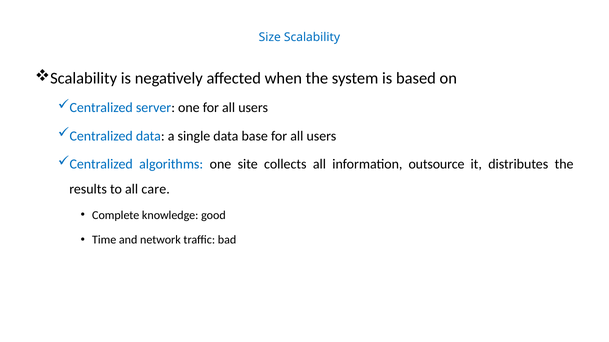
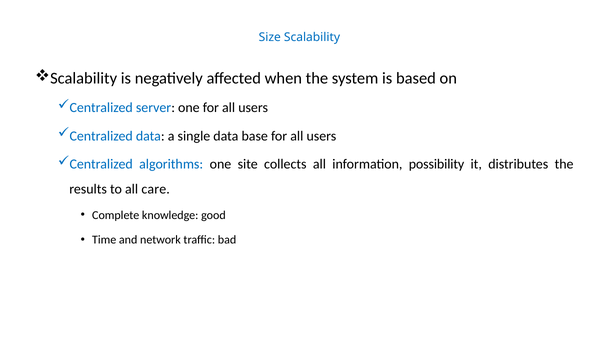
outsource: outsource -> possibility (437, 165)
